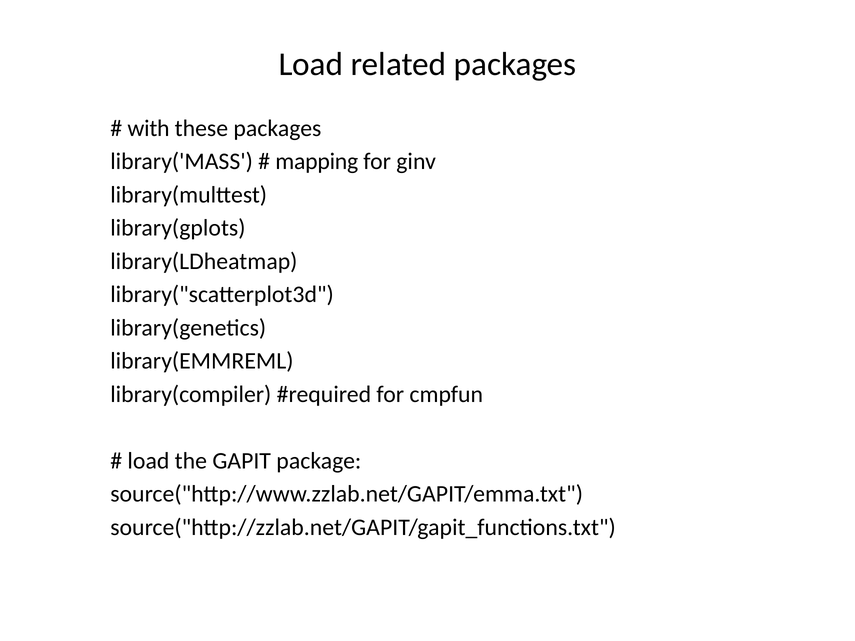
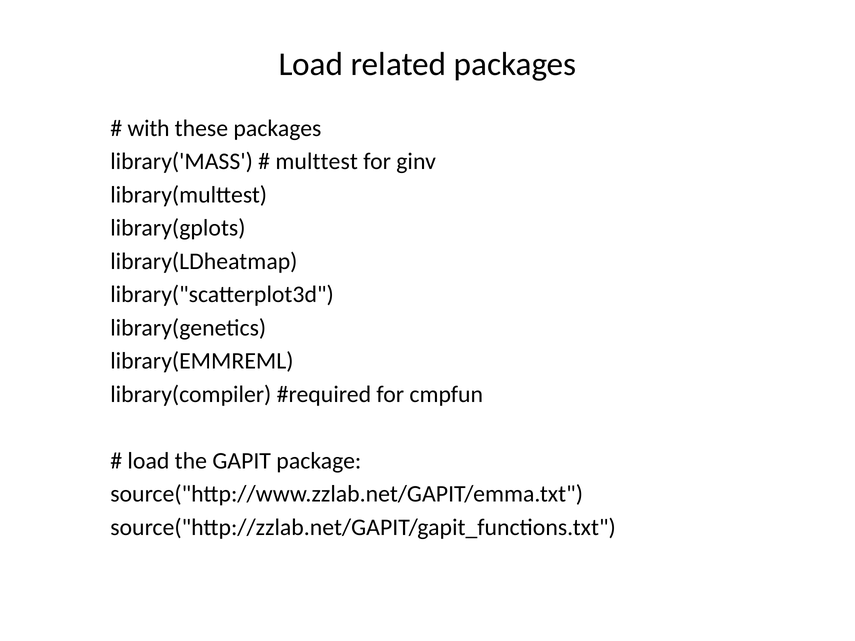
mapping: mapping -> multtest (317, 162)
